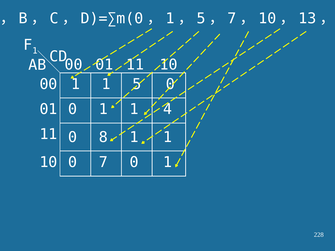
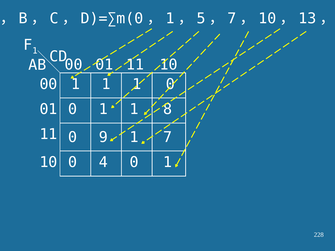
5: 5 -> 1 (137, 84)
4: 4 -> 8 (168, 109)
8: 8 -> 9 (103, 137)
1: 1 -> 7 (168, 137)
7: 7 -> 4 (103, 162)
